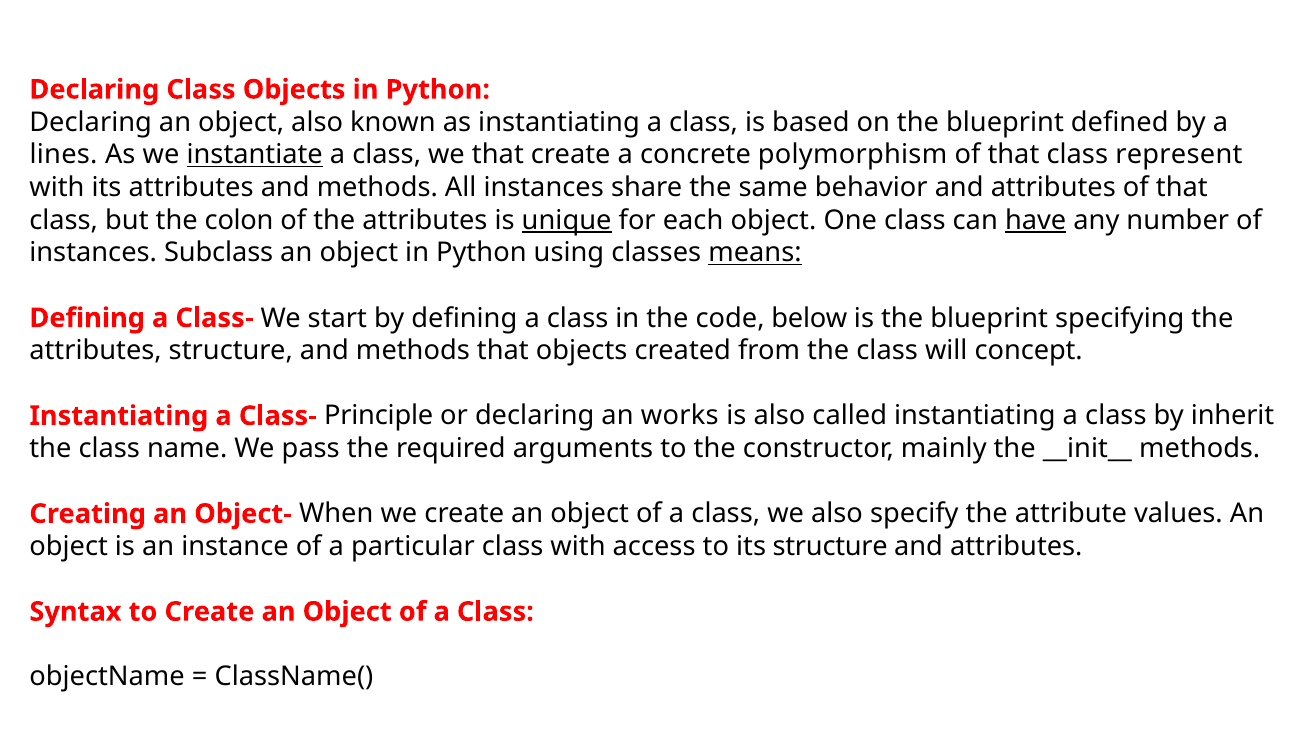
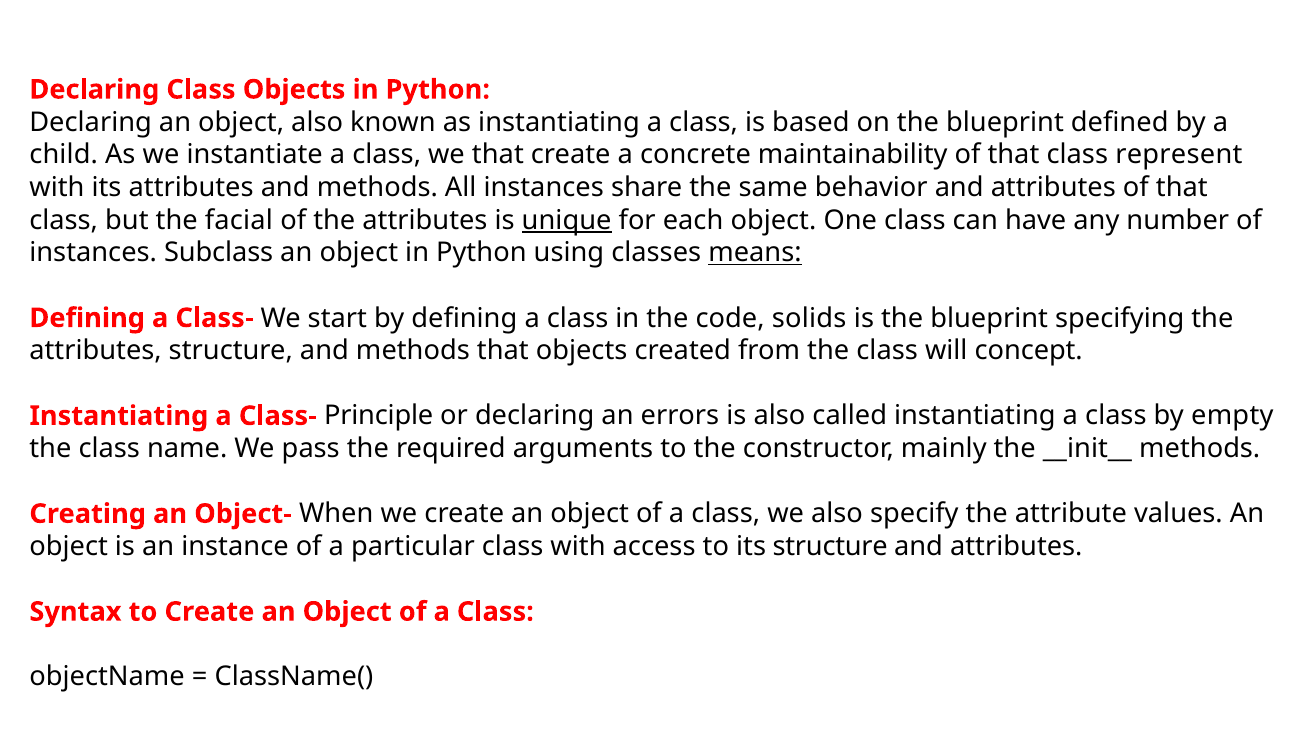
lines: lines -> child (64, 155)
instantiate underline: present -> none (255, 155)
polymorphism: polymorphism -> maintainability (853, 155)
colon: colon -> facial (239, 220)
have underline: present -> none (1036, 220)
below: below -> solids (809, 318)
works: works -> errors (680, 416)
inherit: inherit -> empty (1232, 416)
